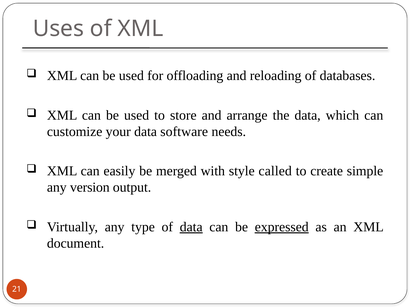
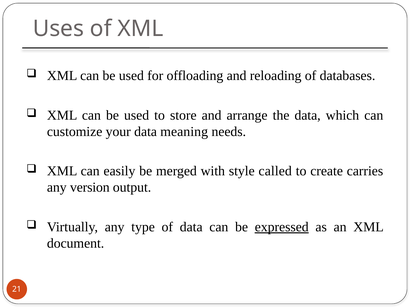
software: software -> meaning (184, 131)
simple: simple -> carries (365, 171)
data underline: present -> none (191, 227)
